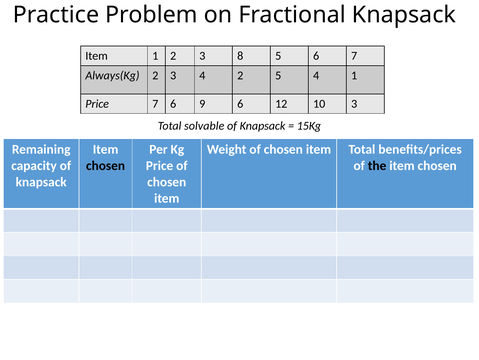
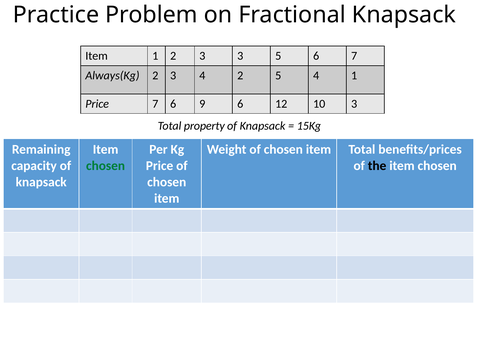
3 8: 8 -> 3 (240, 56)
solvable: solvable -> property (204, 126)
chosen colour: black -> green (106, 165)
